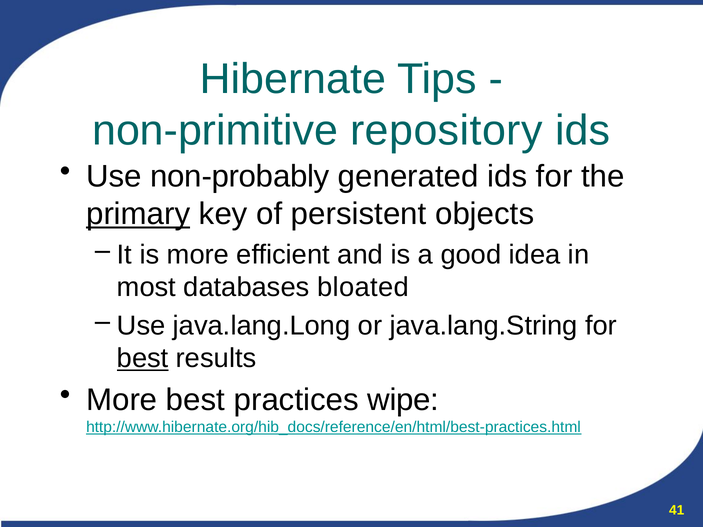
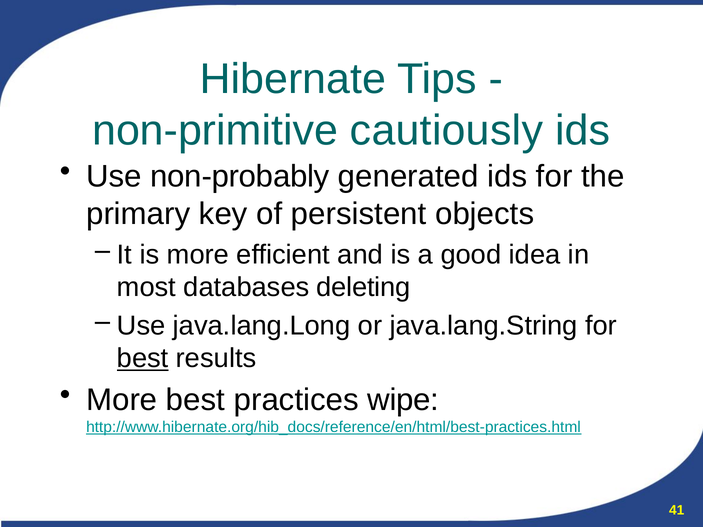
repository: repository -> cautiously (446, 131)
primary underline: present -> none (138, 214)
bloated: bloated -> deleting (363, 287)
